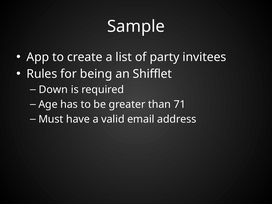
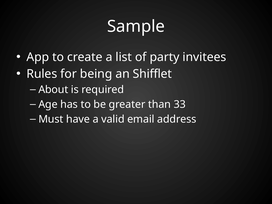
Down: Down -> About (53, 90)
71: 71 -> 33 (180, 104)
